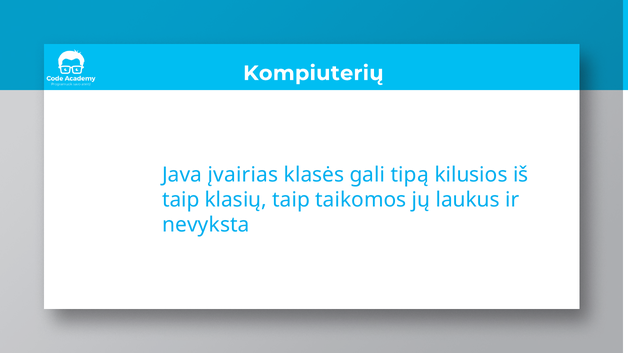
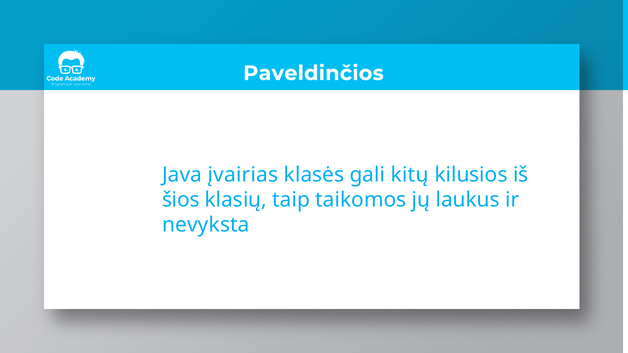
Kompiuterių: Kompiuterių -> Paveldinčios (313, 73)
tipą: tipą -> kitų (410, 175)
taip: taip -> šios (181, 200)
